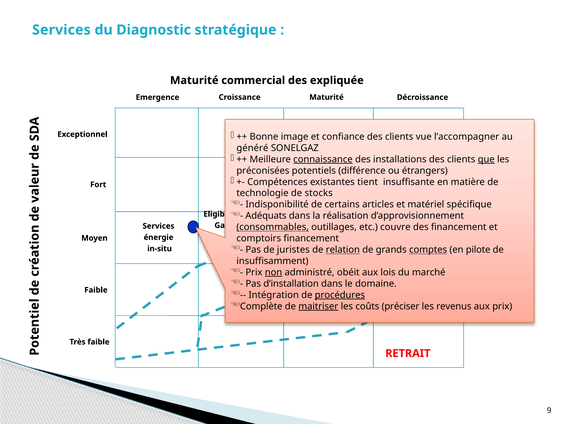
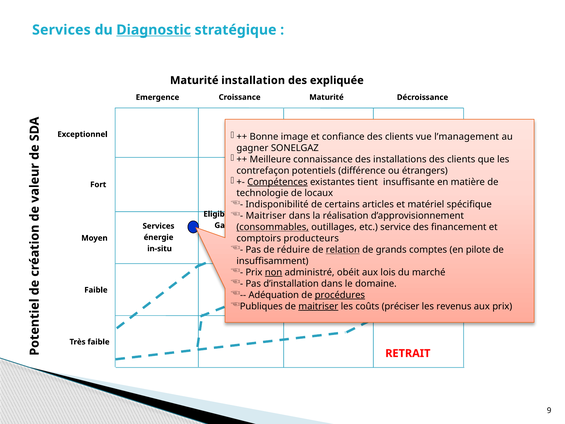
Diagnostic underline: none -> present (154, 30)
commercial: commercial -> installation (253, 80)
l’accompagner: l’accompagner -> l’management (467, 137)
généré: généré -> gagner (252, 148)
connaissance underline: present -> none (323, 159)
que underline: present -> none (486, 159)
préconisées: préconisées -> contrefaçon (263, 170)
Compétences underline: none -> present (277, 182)
stocks: stocks -> locaux (319, 193)
Adéquats: Adéquats -> Maitriser (266, 216)
couvre: couvre -> service (395, 227)
comptoirs financement: financement -> producteurs (311, 238)
juristes: juristes -> réduire (293, 250)
comptes underline: present -> none (428, 250)
Intégration: Intégration -> Adéquation (274, 295)
Complète: Complète -> Publiques (261, 306)
